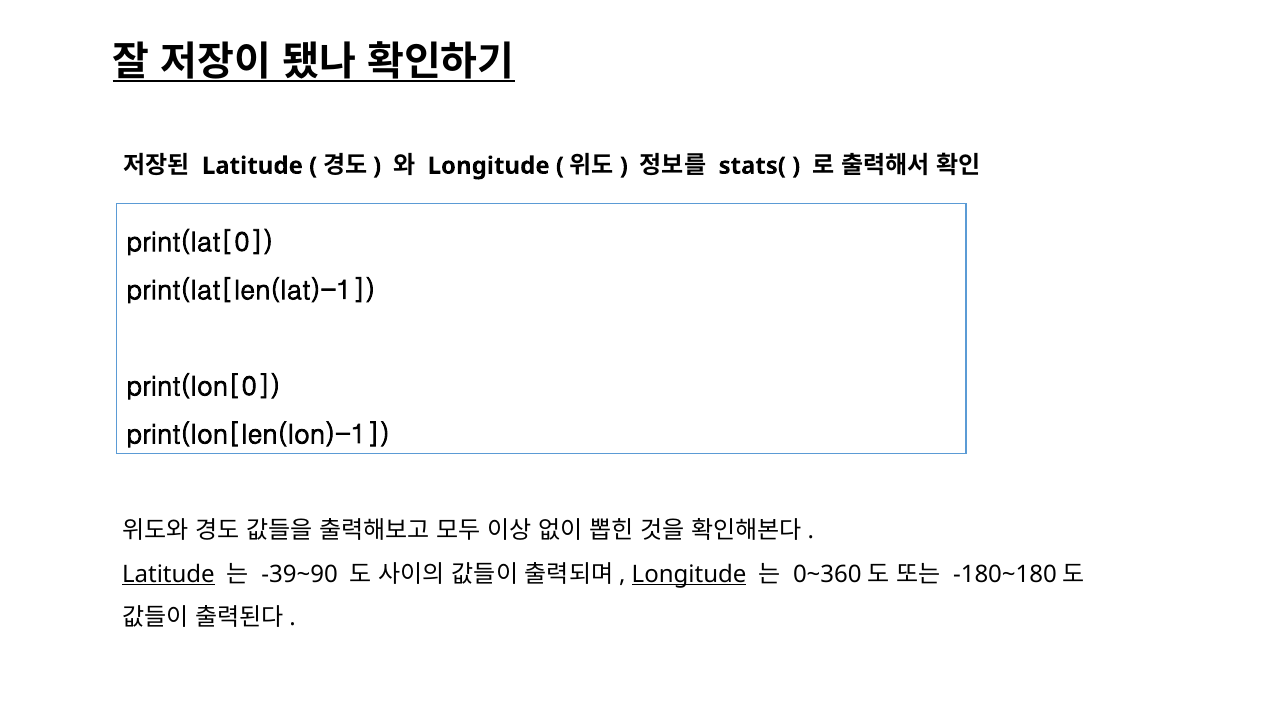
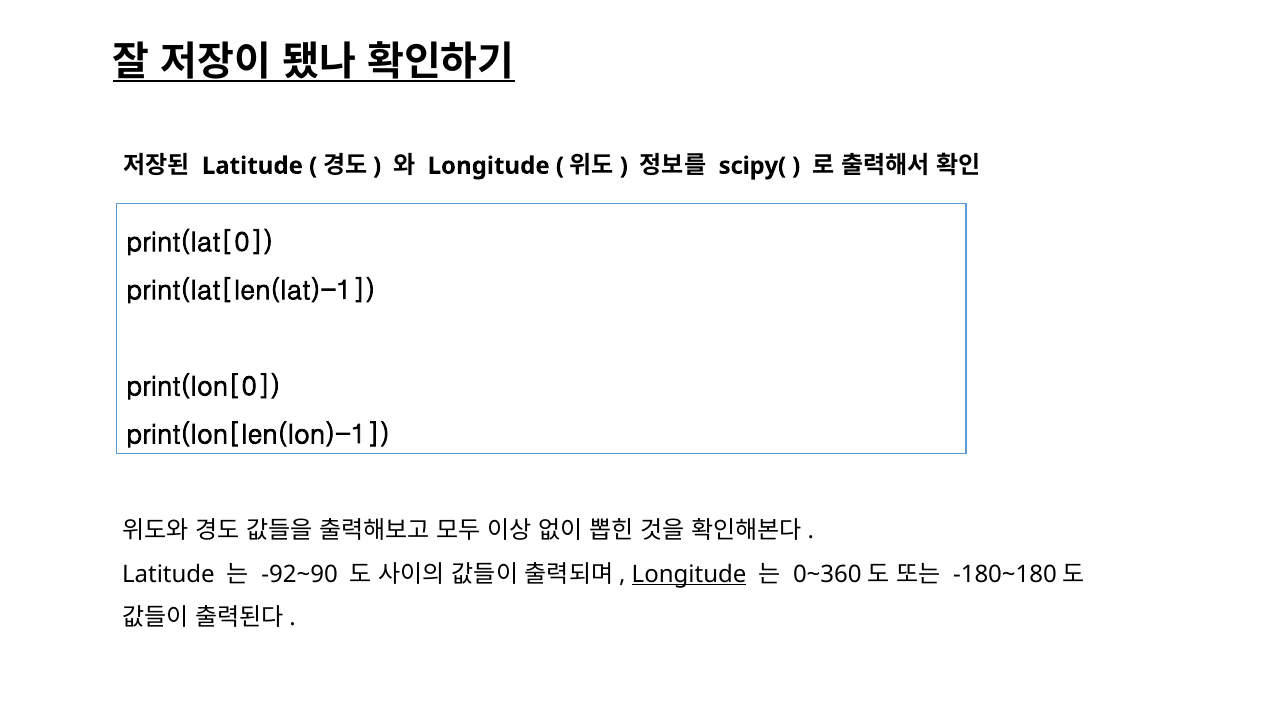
stats(: stats( -> scipy( (752, 166)
Latitude underline: present -> none (168, 574)
-39~90: -39~90 -> -92~90 (300, 574)
